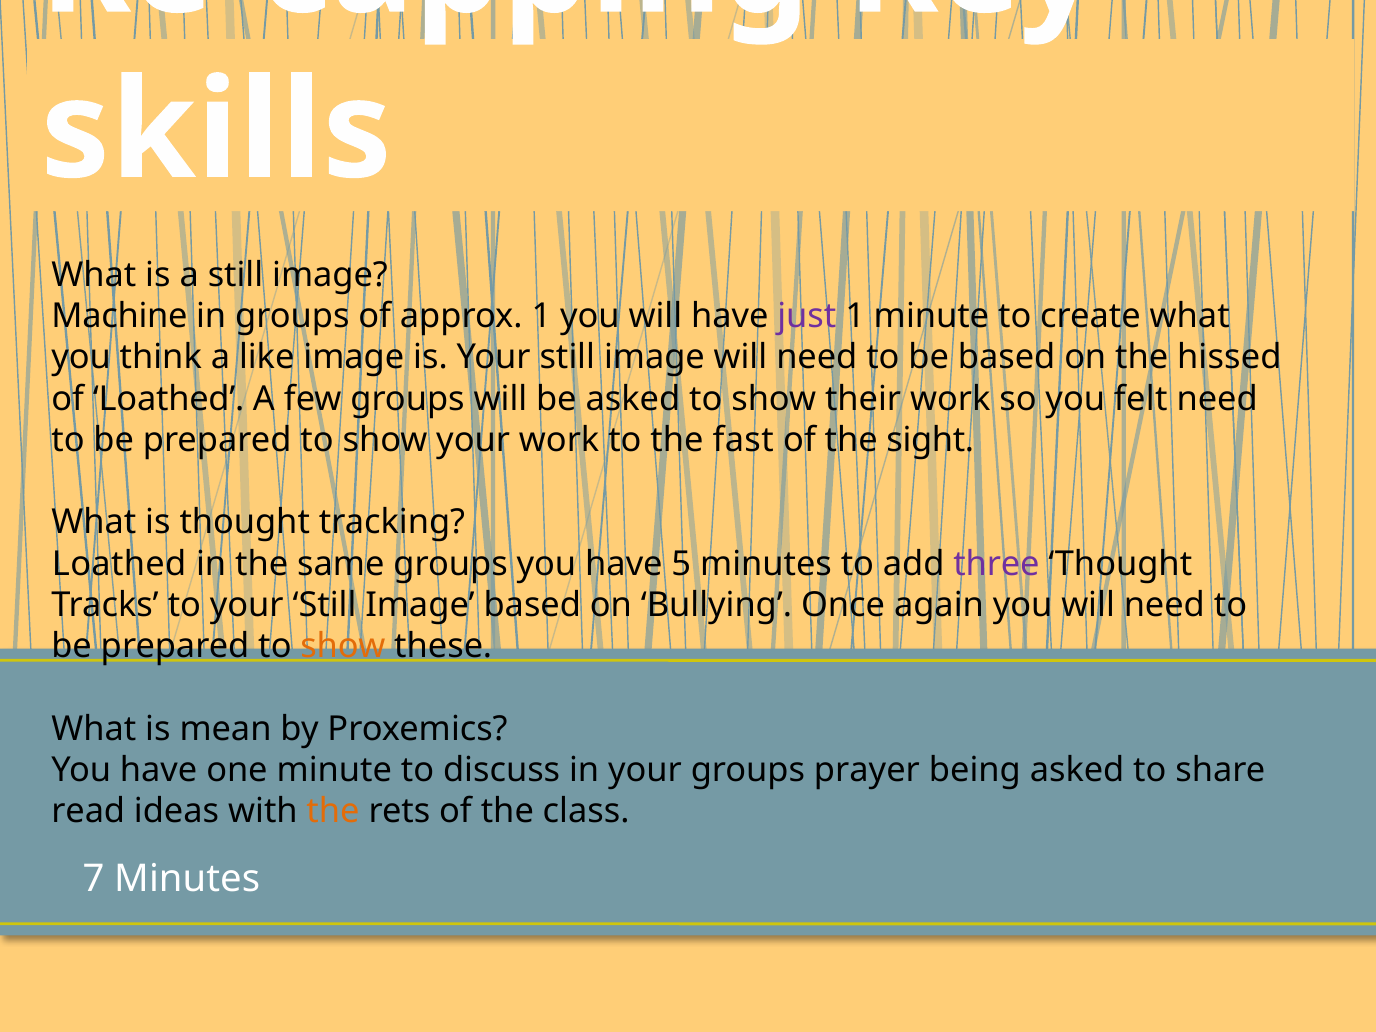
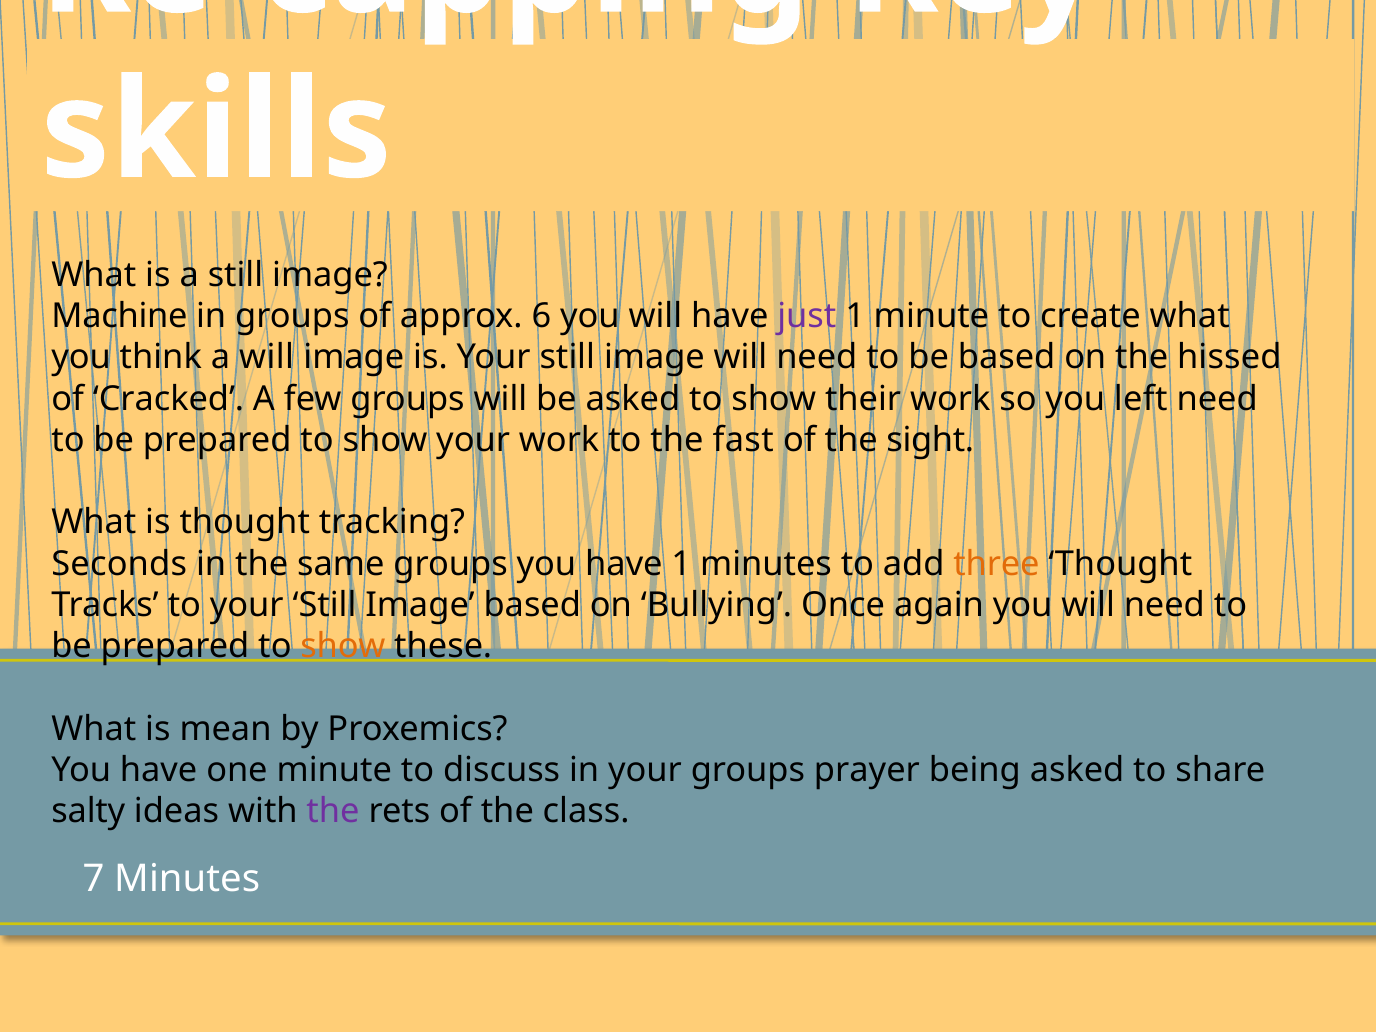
approx 1: 1 -> 6 (541, 316)
a like: like -> will (267, 357)
of Loathed: Loathed -> Cracked (169, 399)
felt: felt -> left (1141, 399)
Loathed: Loathed -> Seconds (119, 564)
have 5: 5 -> 1 (681, 564)
three colour: purple -> orange (996, 564)
read: read -> salty (88, 811)
the colour: orange -> purple (333, 811)
